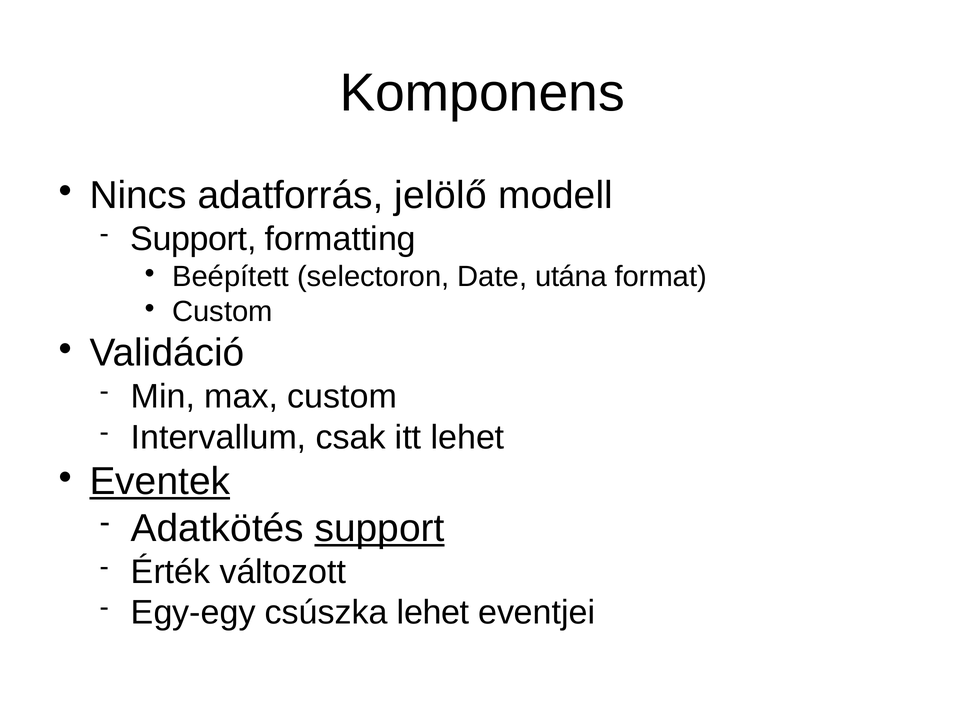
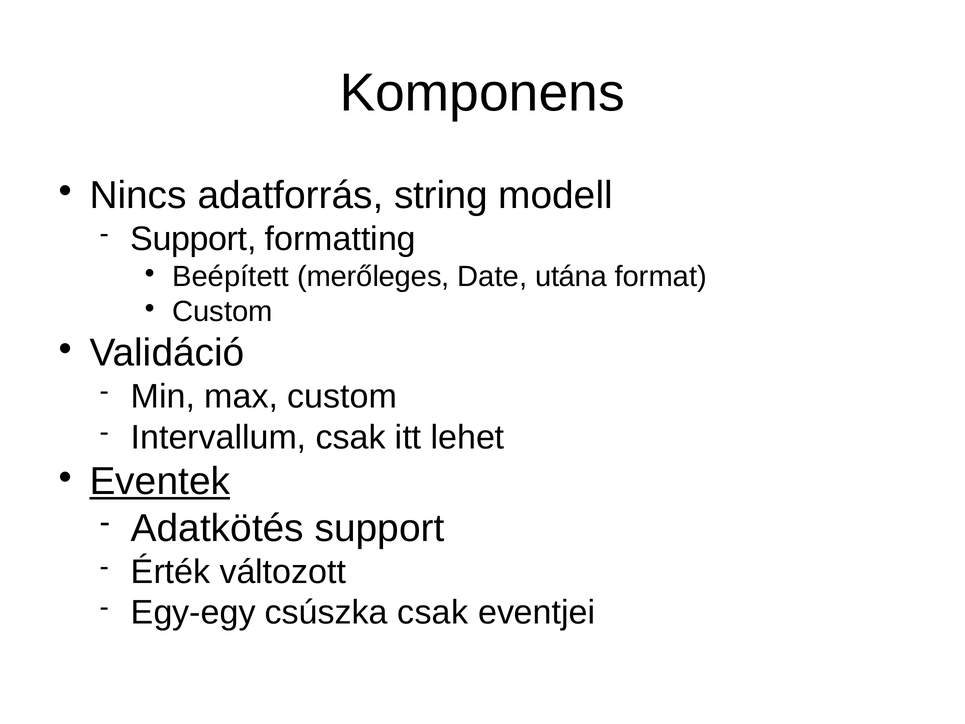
jelölő: jelölő -> string (441, 195)
selectoron: selectoron -> merőleges (373, 276)
support underline: present -> none (380, 528)
csúszka lehet: lehet -> csak (433, 612)
